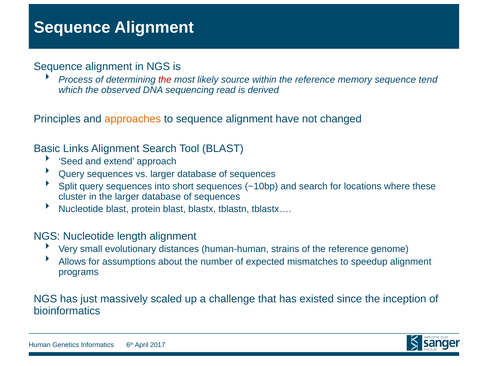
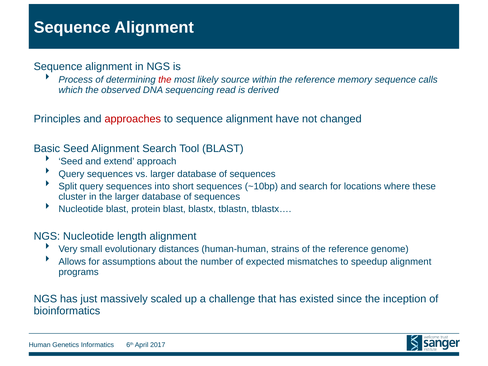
tend: tend -> calls (428, 80)
approaches colour: orange -> red (133, 119)
Basic Links: Links -> Seed (76, 148)
